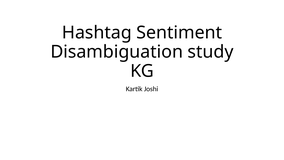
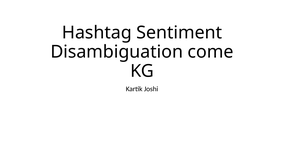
study: study -> come (211, 52)
